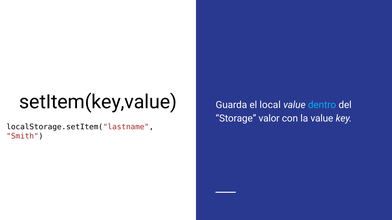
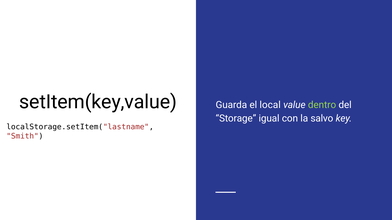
dentro colour: light blue -> light green (322, 105)
valor: valor -> igual (269, 119)
la value: value -> salvo (322, 119)
